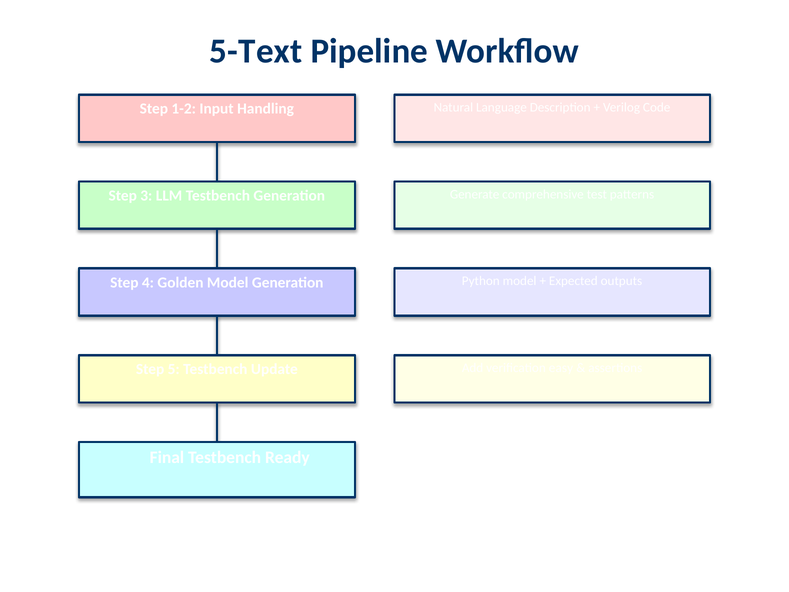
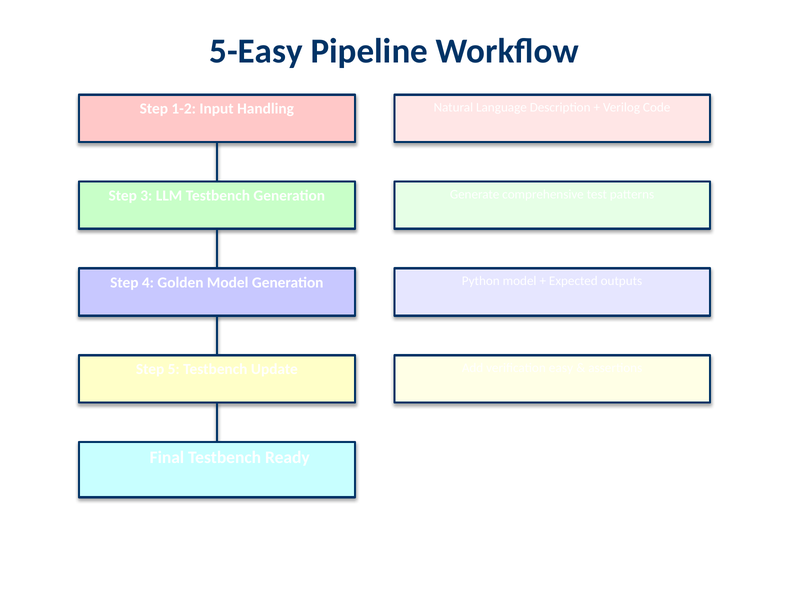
5-Text: 5-Text -> 5-Easy (256, 51)
